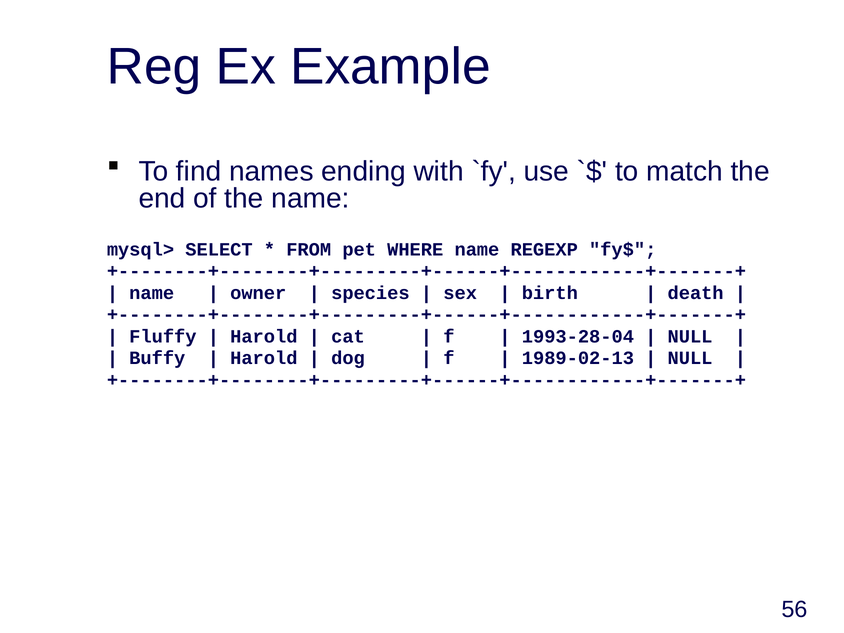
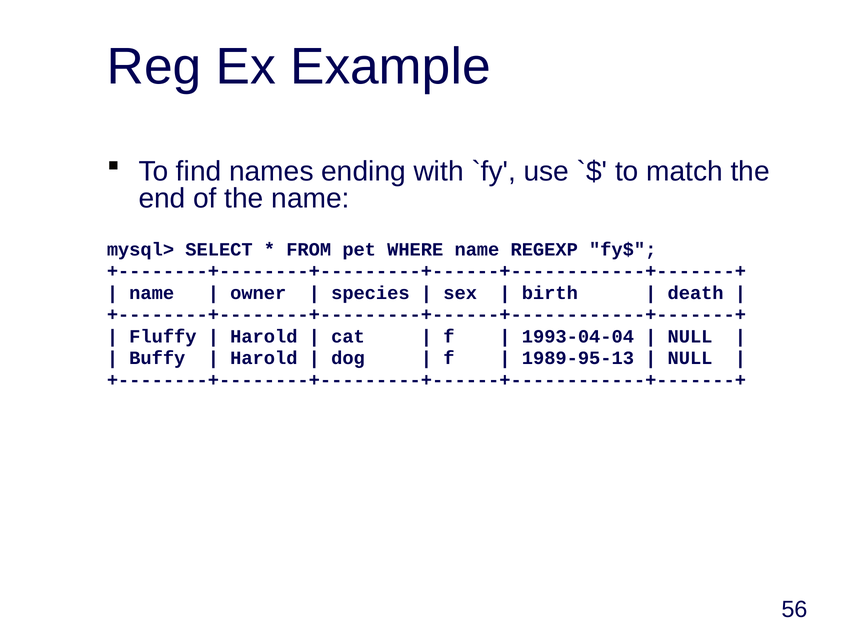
1993-28-04: 1993-28-04 -> 1993-04-04 (578, 336)
1989-02-13: 1989-02-13 -> 1989-95-13 (578, 358)
